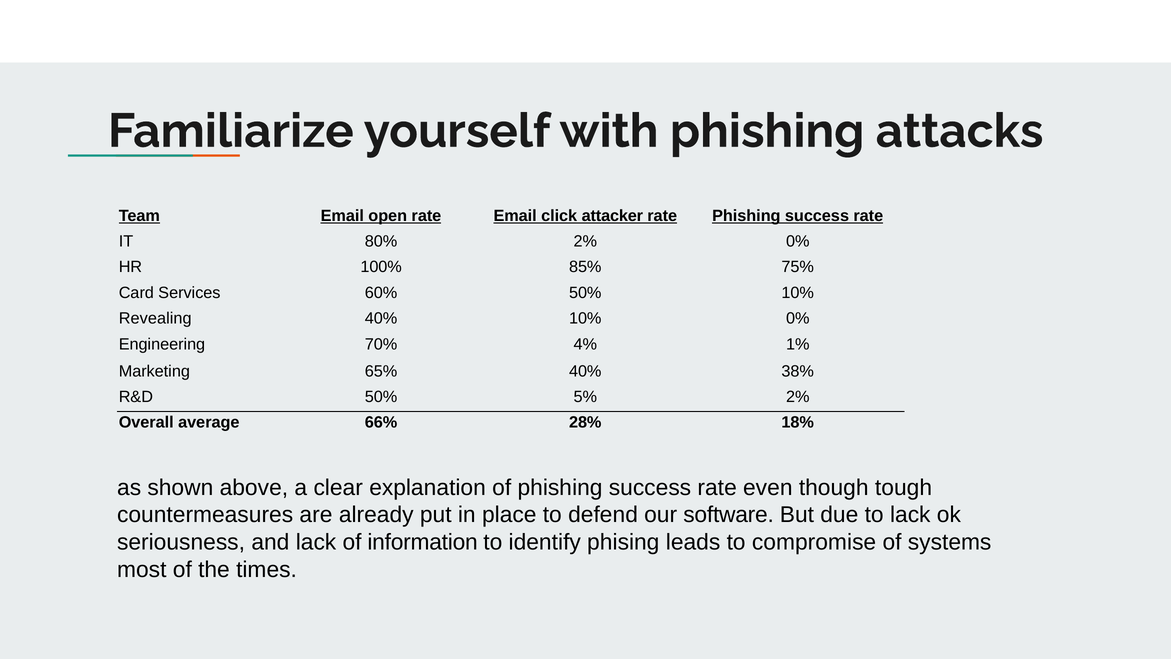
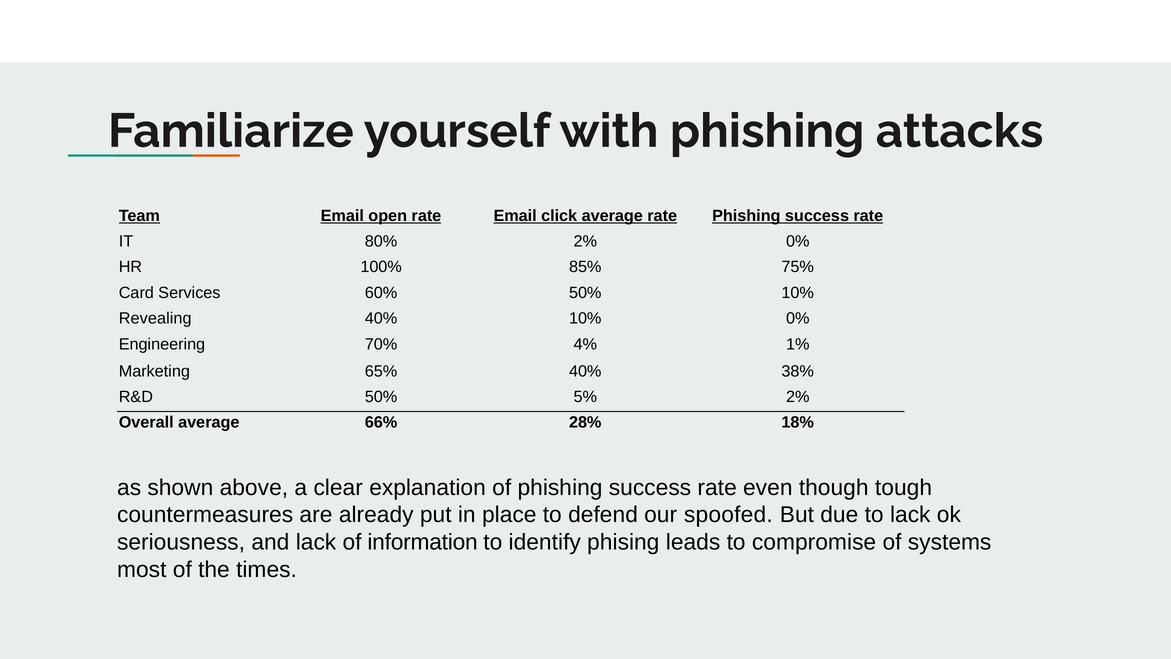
click attacker: attacker -> average (612, 216)
software: software -> spoofed (728, 515)
